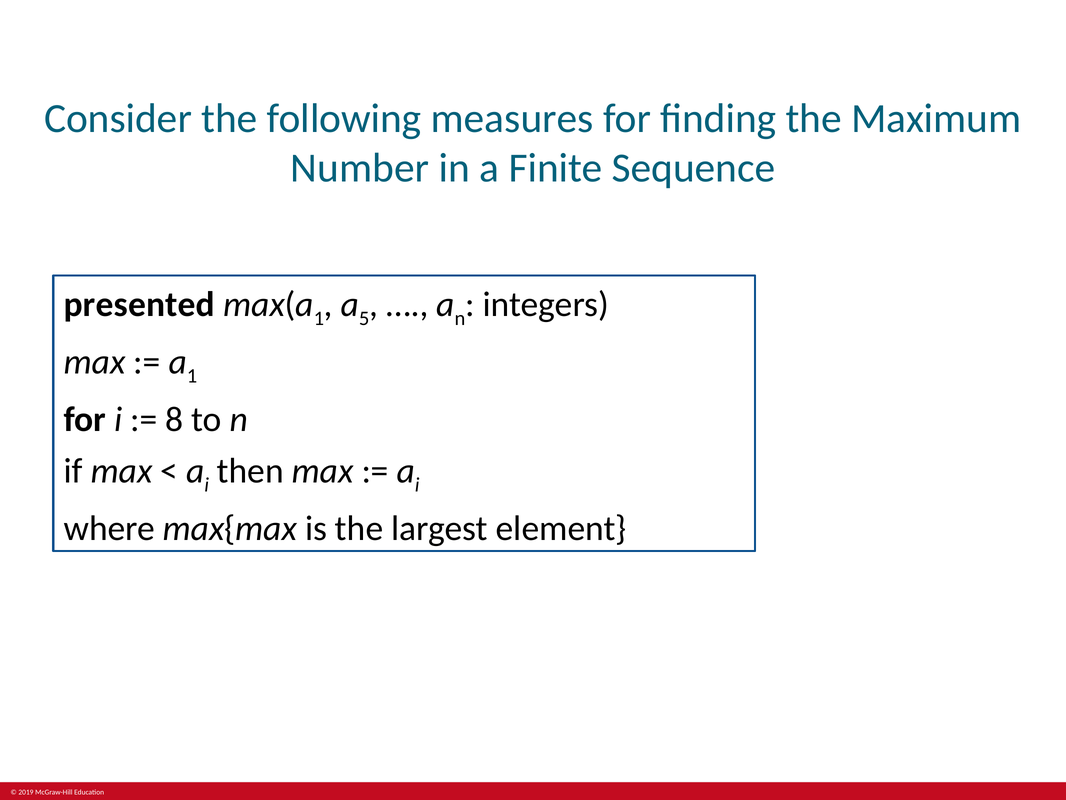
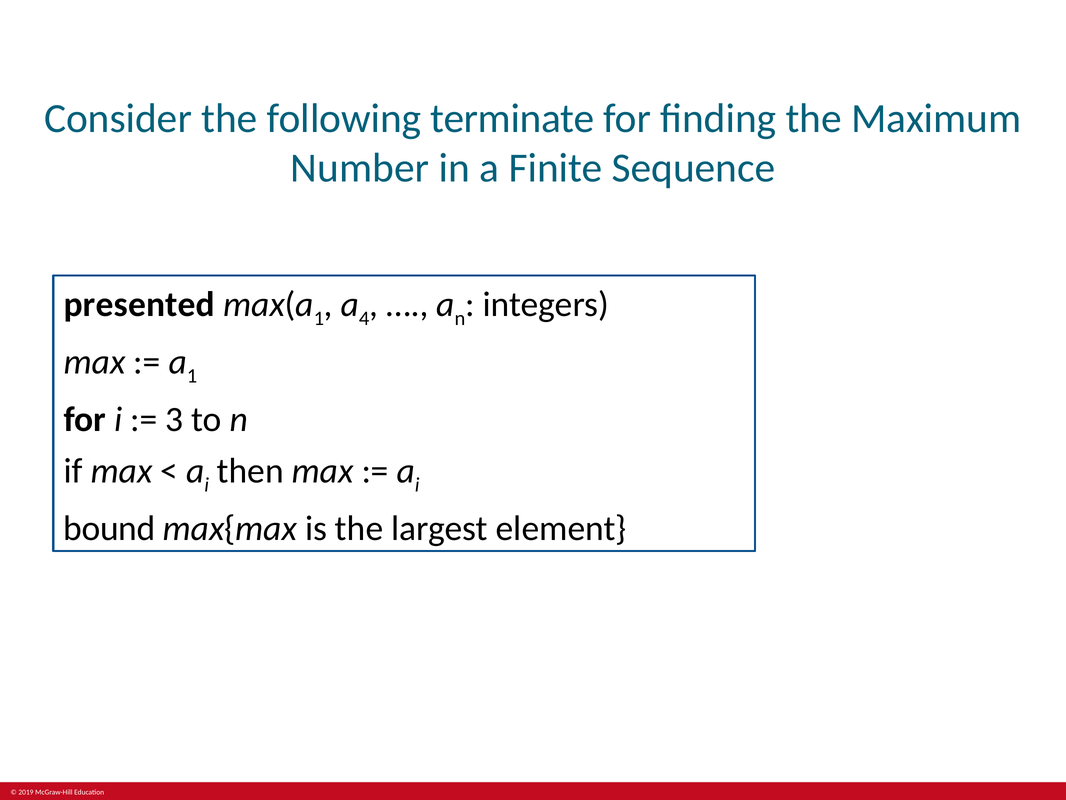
measures: measures -> terminate (512, 118)
5: 5 -> 4 (364, 318)
8: 8 -> 3 (174, 419)
where: where -> bound (109, 528)
